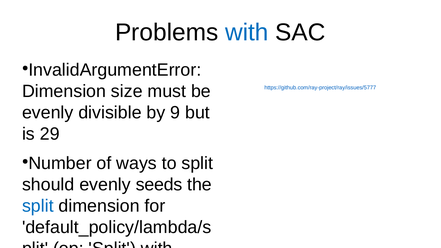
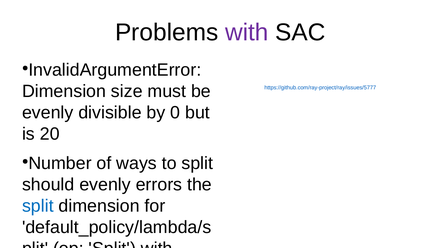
with colour: blue -> purple (247, 32)
9: 9 -> 0 (175, 113)
29: 29 -> 20 (50, 134)
seeds: seeds -> errors (159, 185)
